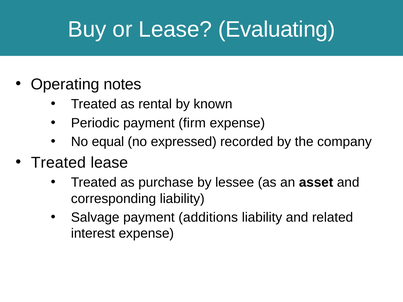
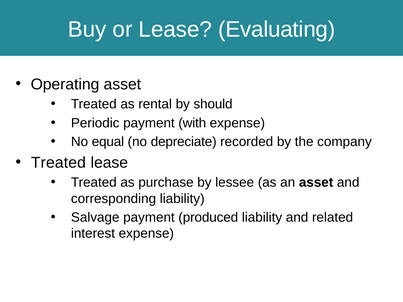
Operating notes: notes -> asset (122, 84)
known: known -> should (213, 104)
firm: firm -> with (192, 123)
expressed: expressed -> depreciate (184, 142)
additions: additions -> produced (208, 218)
